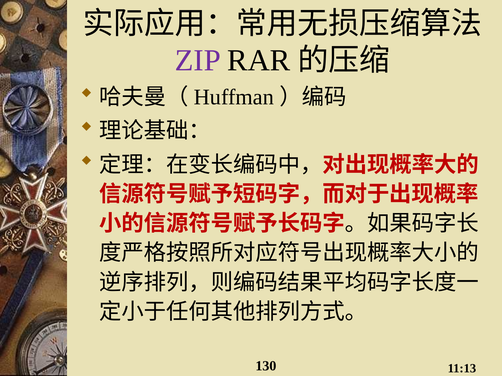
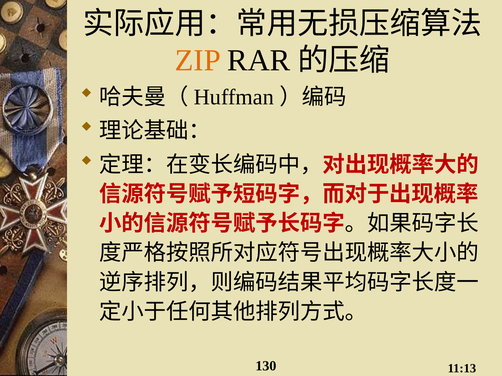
ZIP colour: purple -> orange (198, 61)
